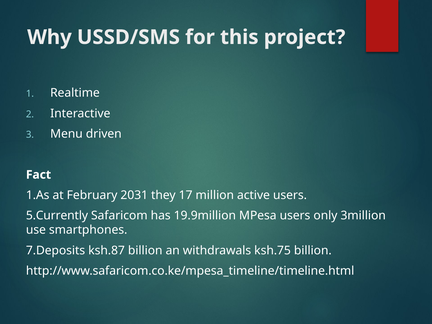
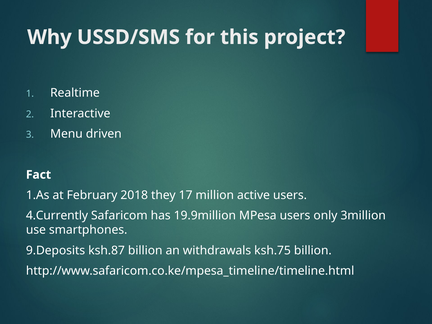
2031: 2031 -> 2018 (134, 195)
5.Currently: 5.Currently -> 4.Currently (57, 216)
7.Deposits: 7.Deposits -> 9.Deposits (56, 250)
